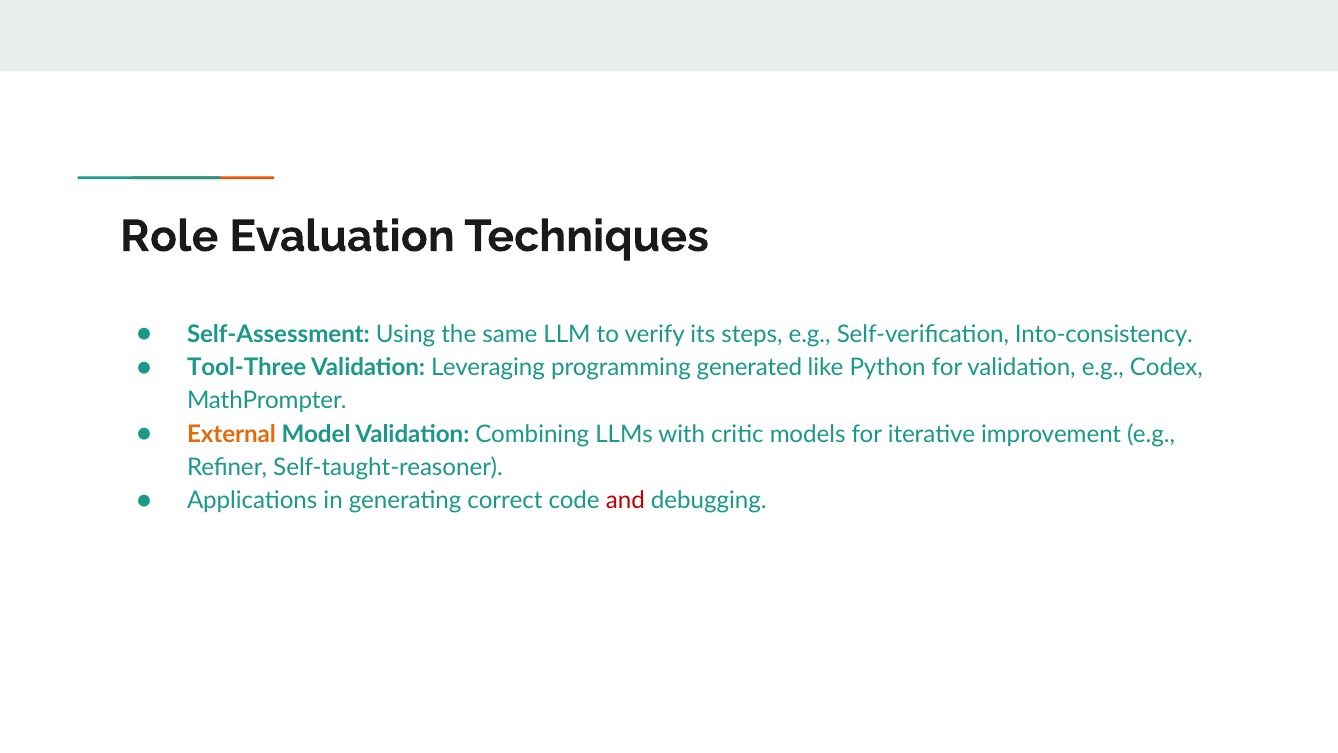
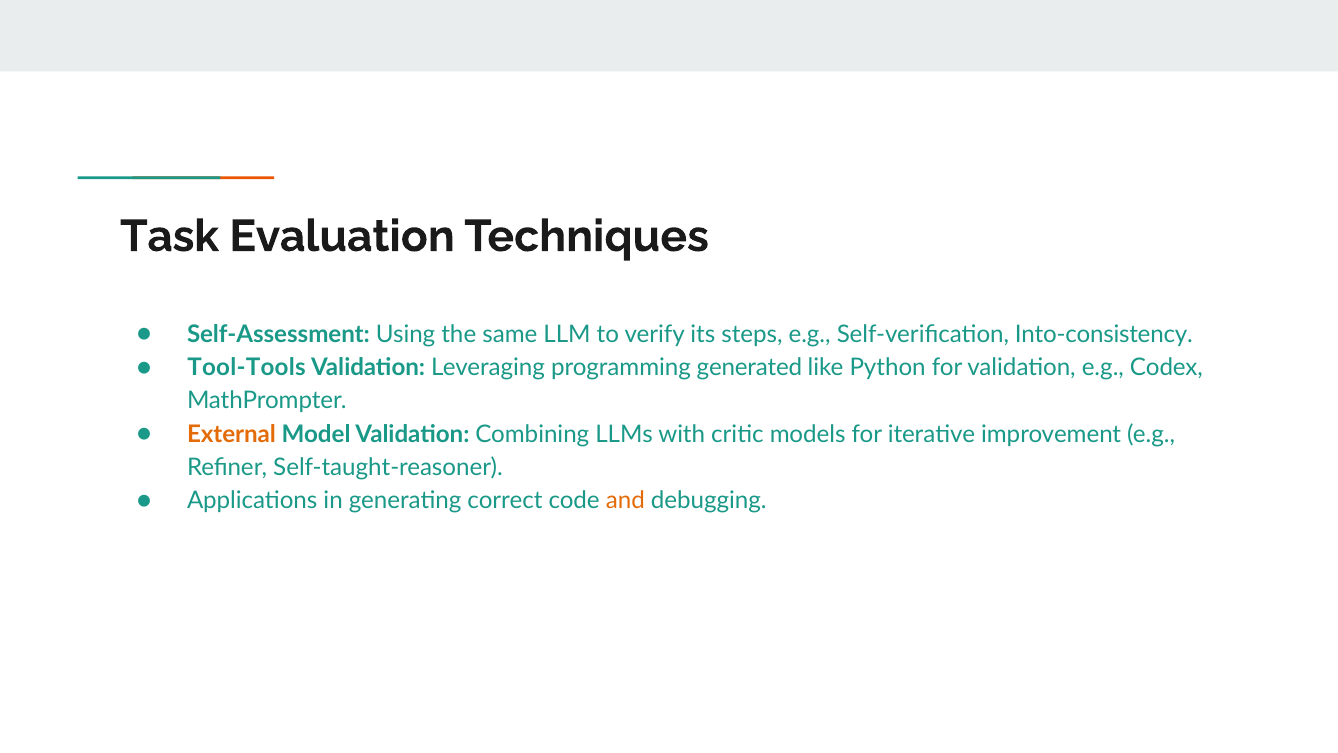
Role: Role -> Task (170, 236)
Tool-Three: Tool-Three -> Tool-Tools (246, 367)
and colour: red -> orange (625, 501)
